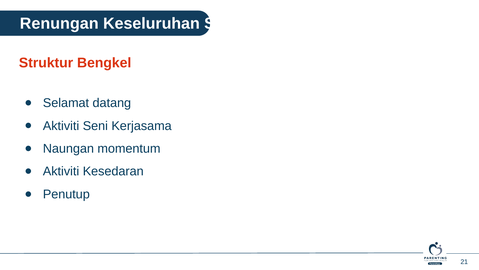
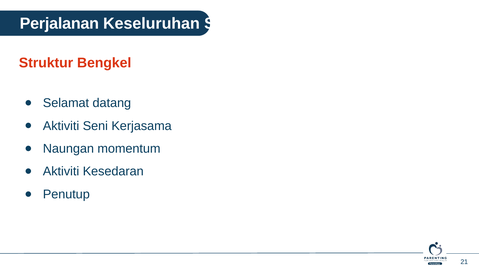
Renungan: Renungan -> Perjalanan (59, 23)
